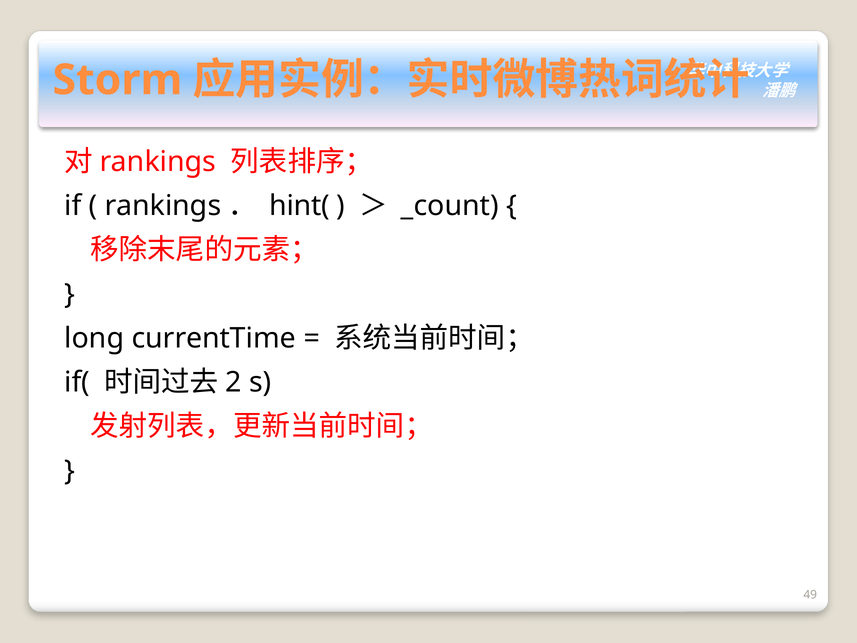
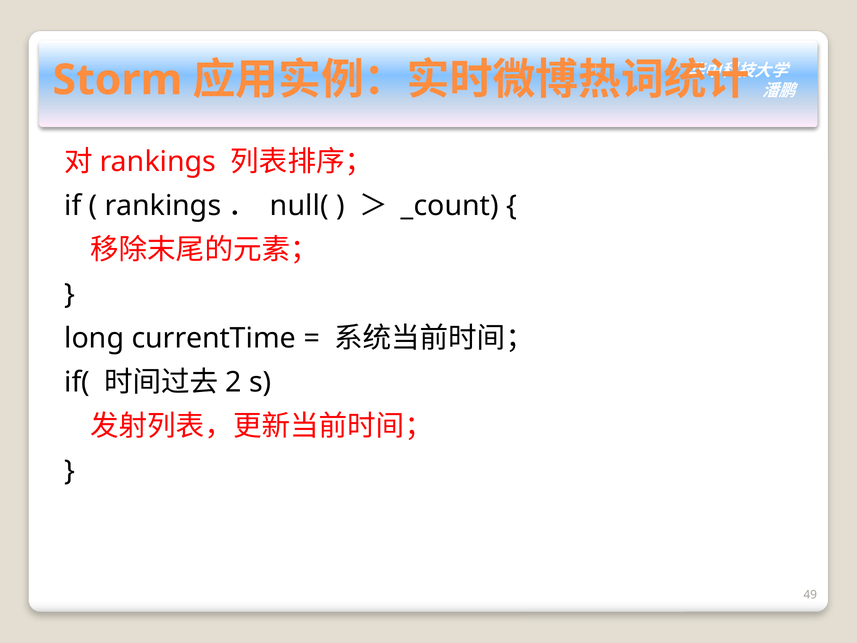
hint(: hint( -> null( (299, 206)
